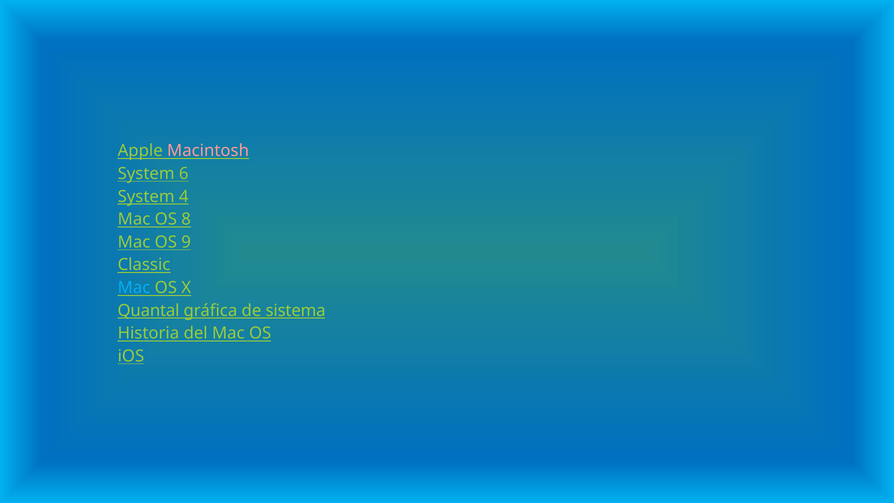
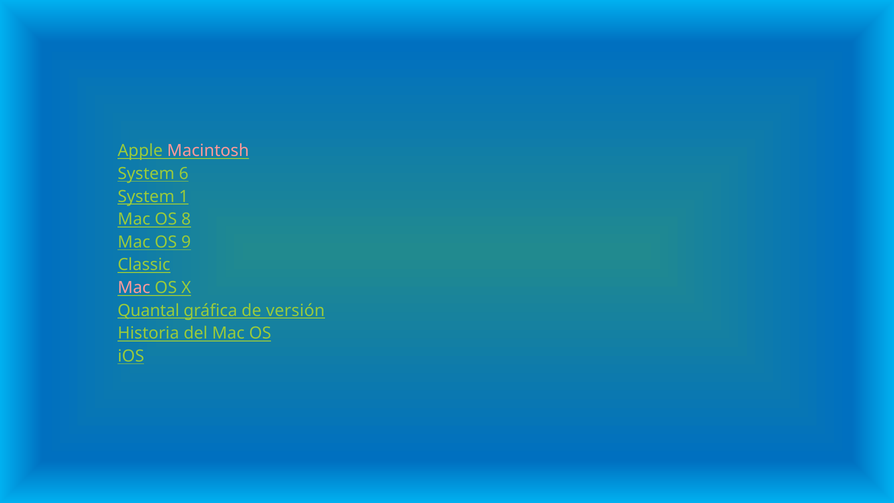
4: 4 -> 1 (184, 196)
Mac colour: light blue -> pink (134, 288)
sistema: sistema -> versión (295, 310)
